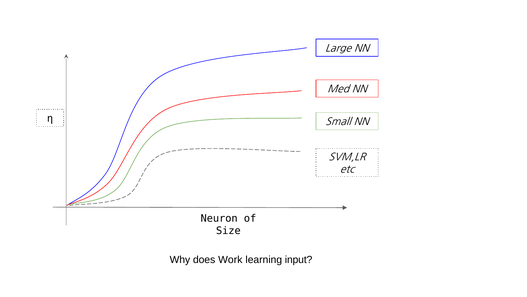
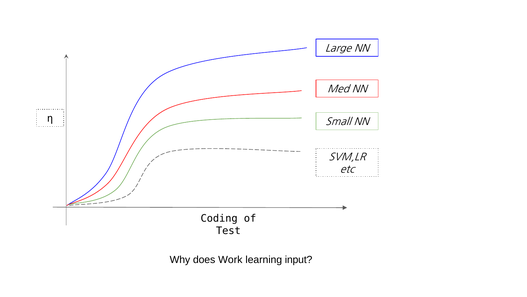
Neuron: Neuron -> Coding (219, 218)
Size: Size -> Test (228, 230)
